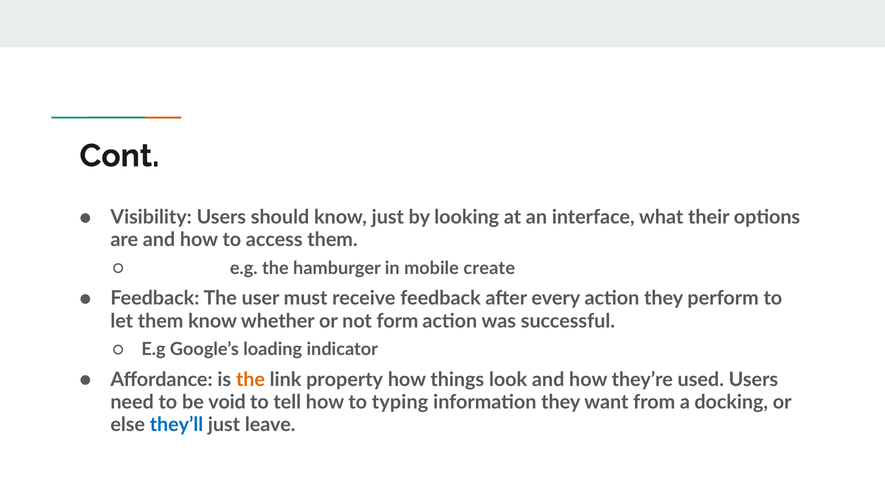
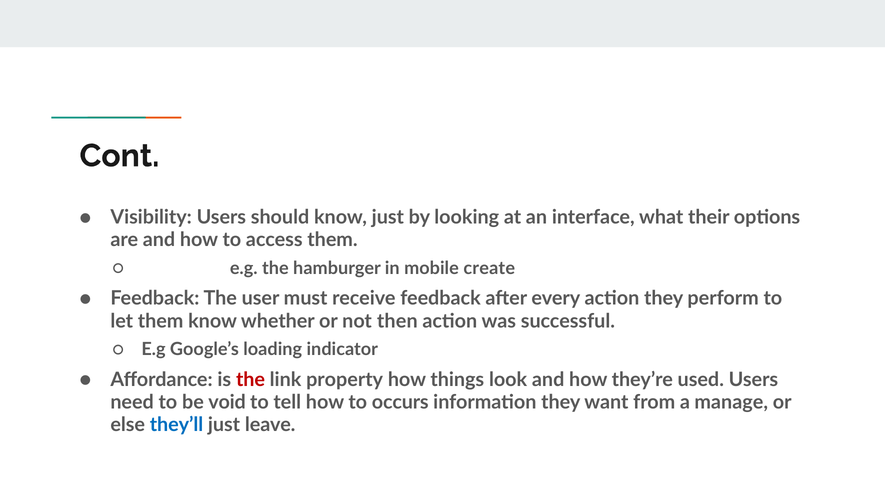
form: form -> then (397, 321)
the colour: orange -> red (251, 379)
typing: typing -> occurs (400, 402)
docking: docking -> manage (731, 402)
